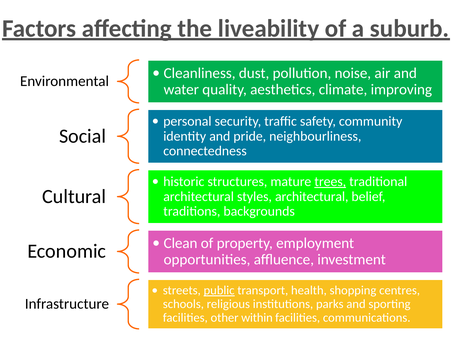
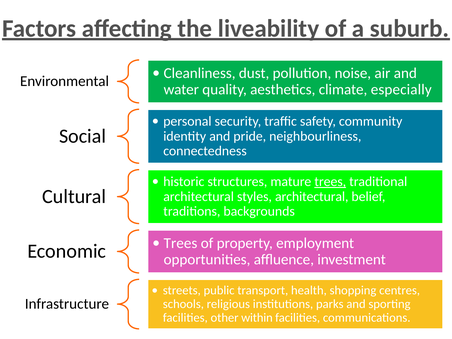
improving: improving -> especially (401, 89)
Clean: Clean -> Trees (180, 243)
public underline: present -> none (219, 290)
